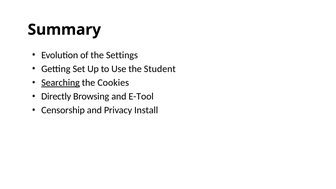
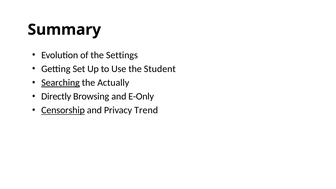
Cookies: Cookies -> Actually (113, 83)
E-Tool: E-Tool -> E-Only (141, 96)
Censorship underline: none -> present (63, 110)
Install: Install -> Trend (146, 110)
